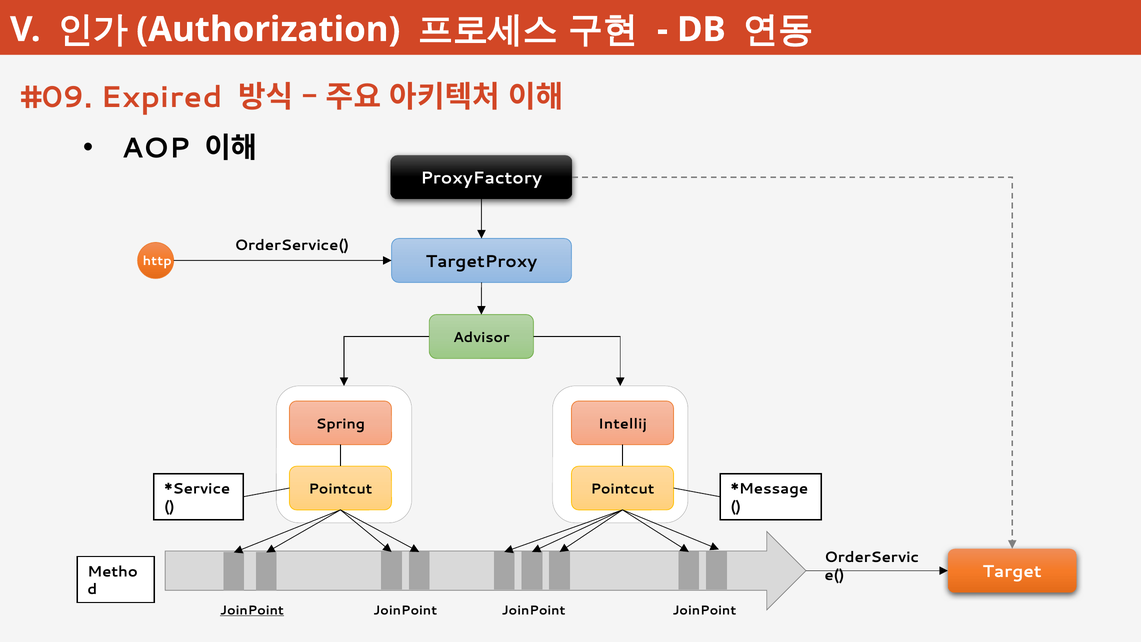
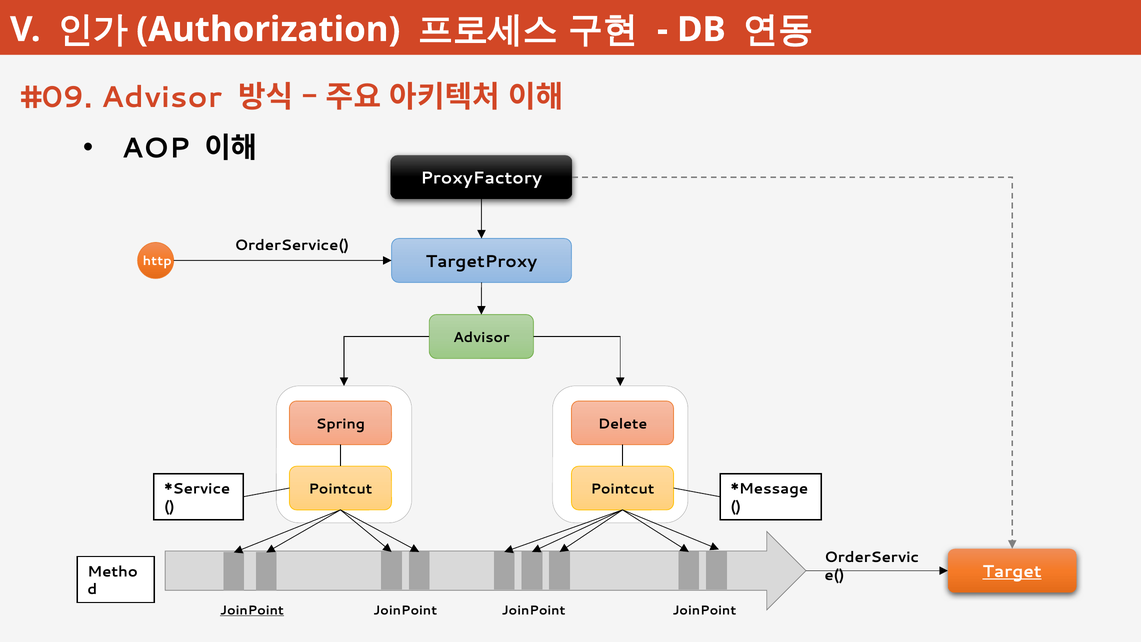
Expired: Expired -> Advisor (162, 97)
Intellij: Intellij -> Delete (623, 424)
Target underline: none -> present (1012, 572)
